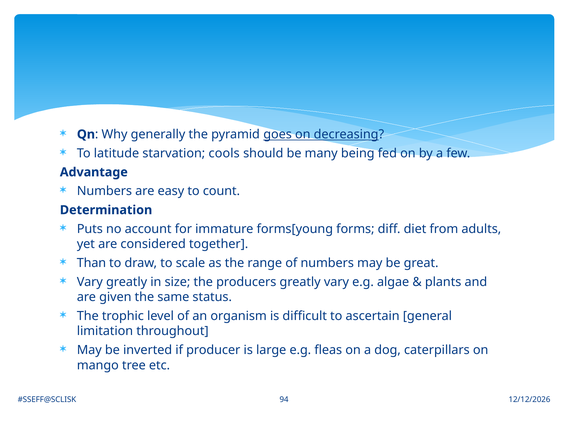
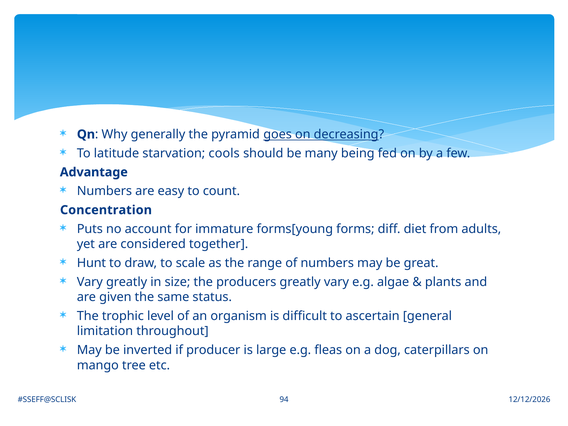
Determination: Determination -> Concentration (106, 210)
Than: Than -> Hunt (91, 263)
